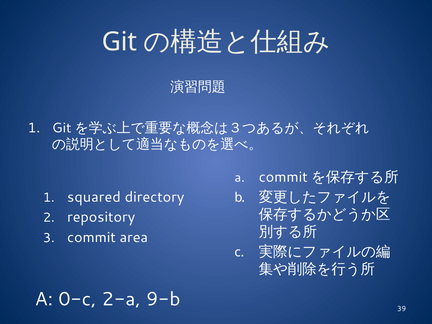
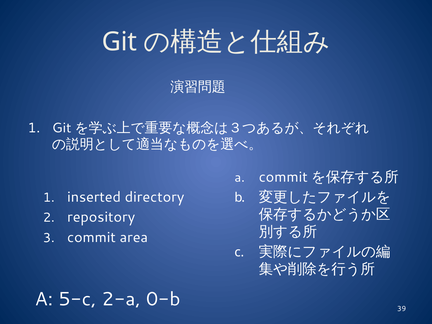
squared: squared -> inserted (94, 197)
0-c: 0-c -> 5-c (78, 299)
9-b: 9-b -> 0-b (163, 299)
